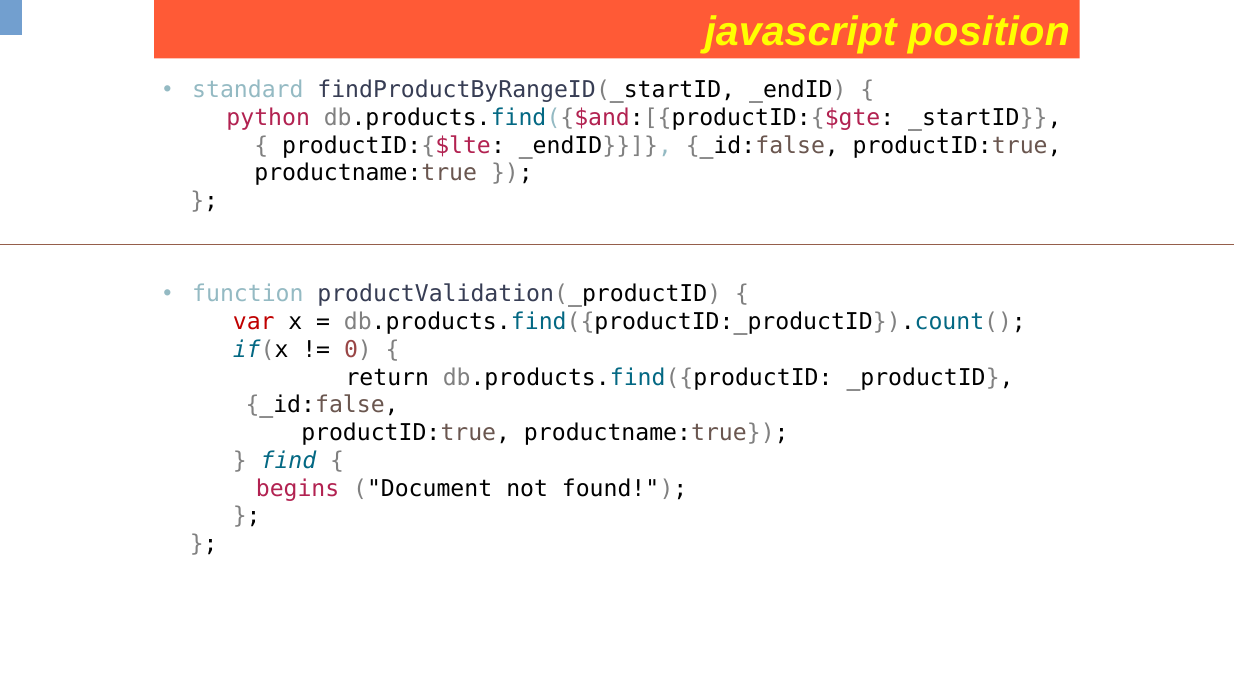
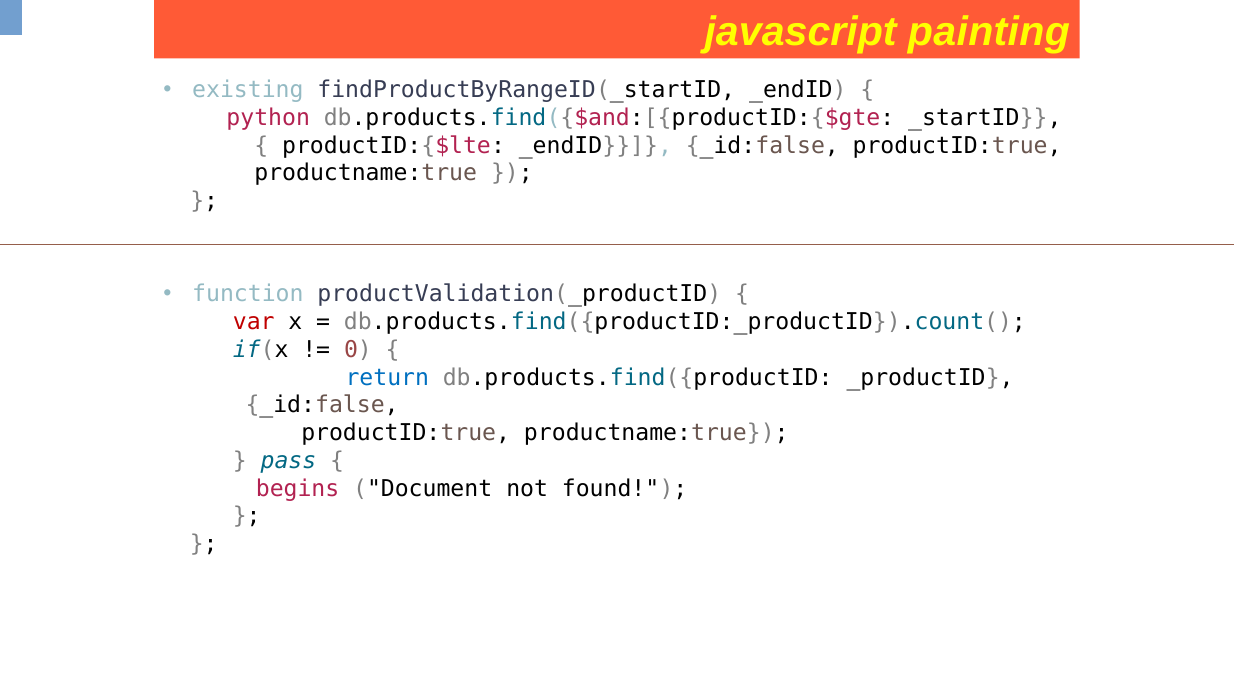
position: position -> painting (989, 32)
standard: standard -> existing (248, 90)
return colour: black -> blue (387, 378)
find: find -> pass (288, 461)
